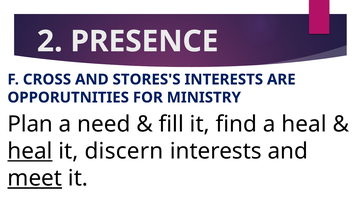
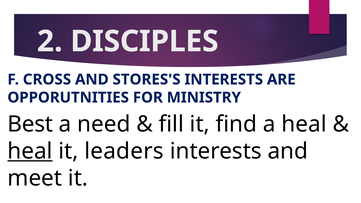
PRESENCE: PRESENCE -> DISCIPLES (144, 41)
Plan: Plan -> Best (30, 124)
discern: discern -> leaders (124, 151)
meet underline: present -> none (35, 178)
